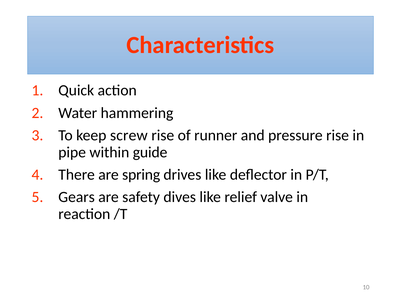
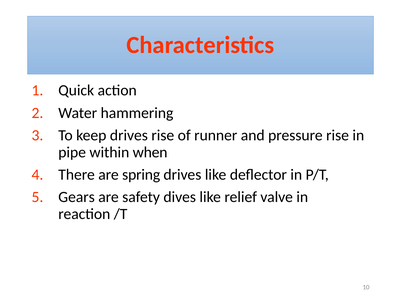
keep screw: screw -> drives (129, 135)
guide: guide -> when (150, 152)
